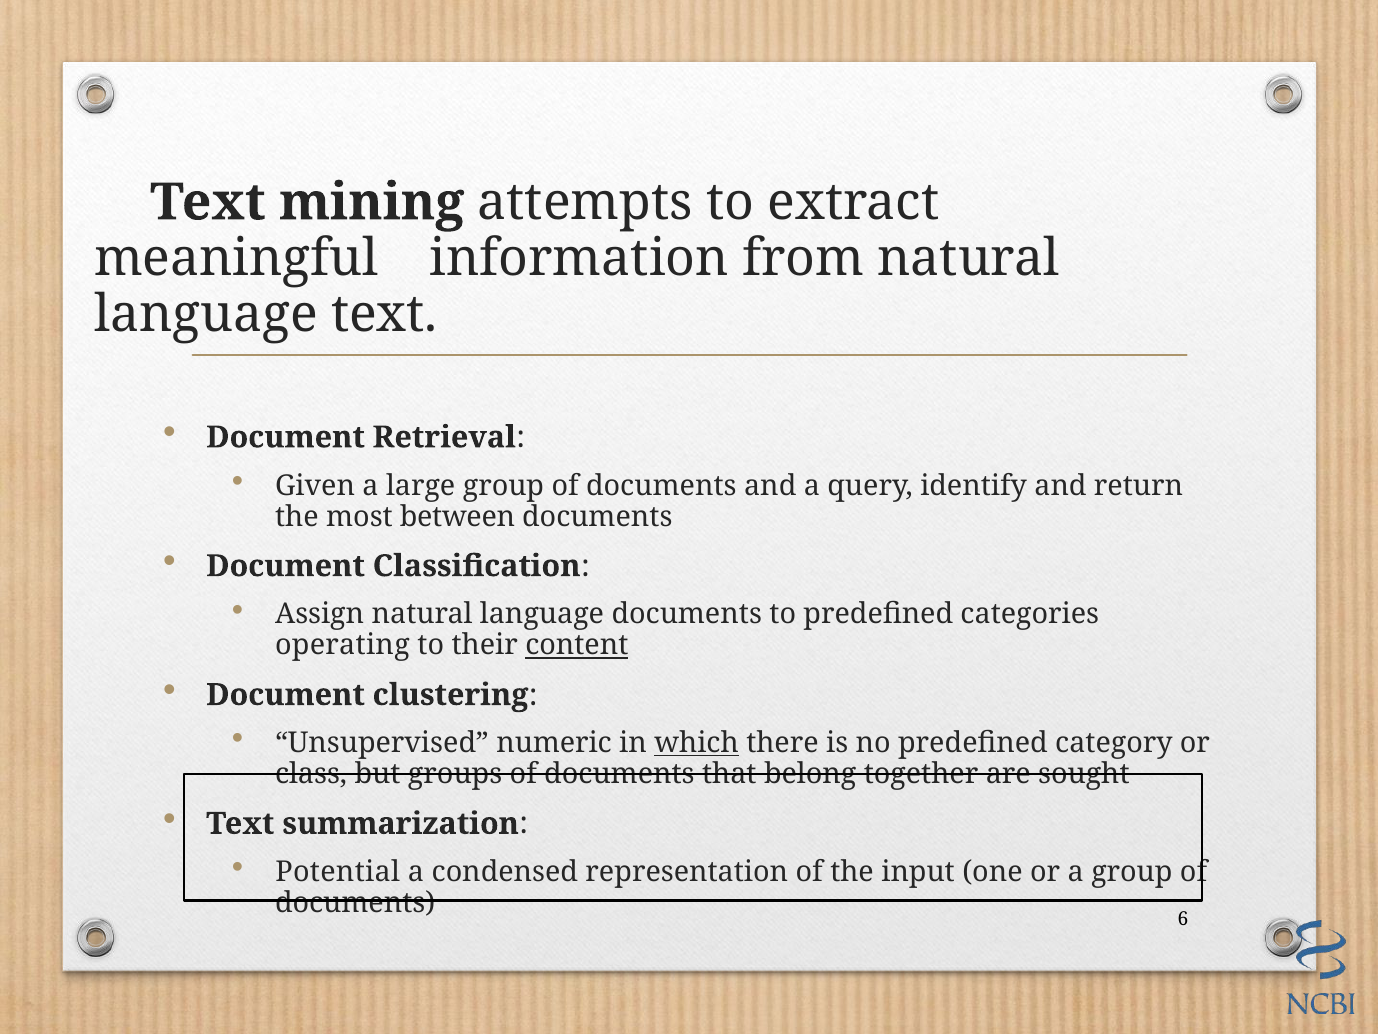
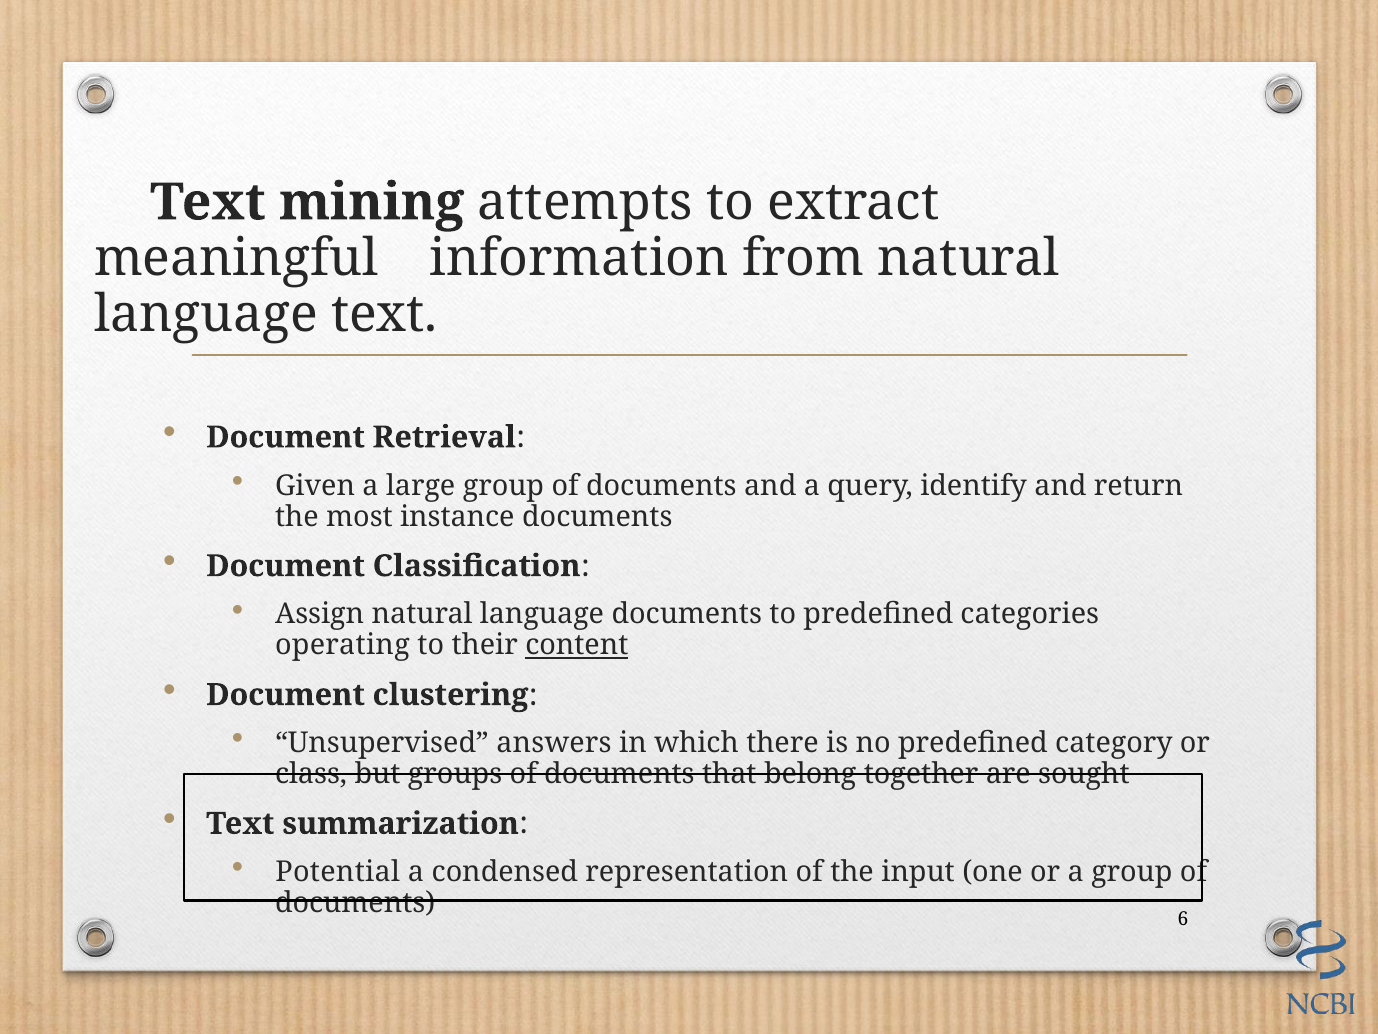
between: between -> instance (457, 516)
numeric: numeric -> answers (554, 743)
which underline: present -> none (697, 743)
